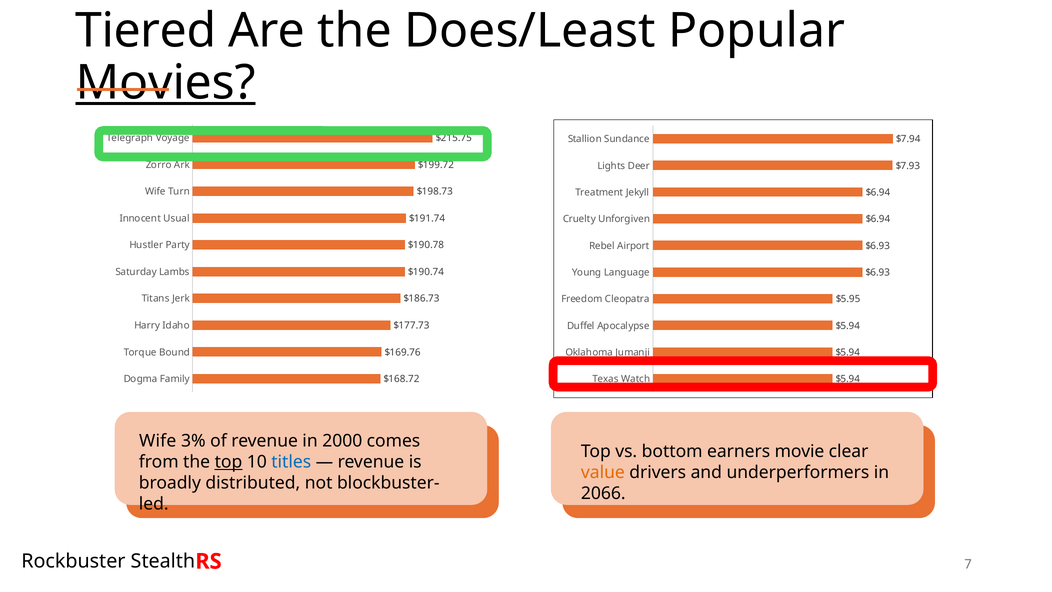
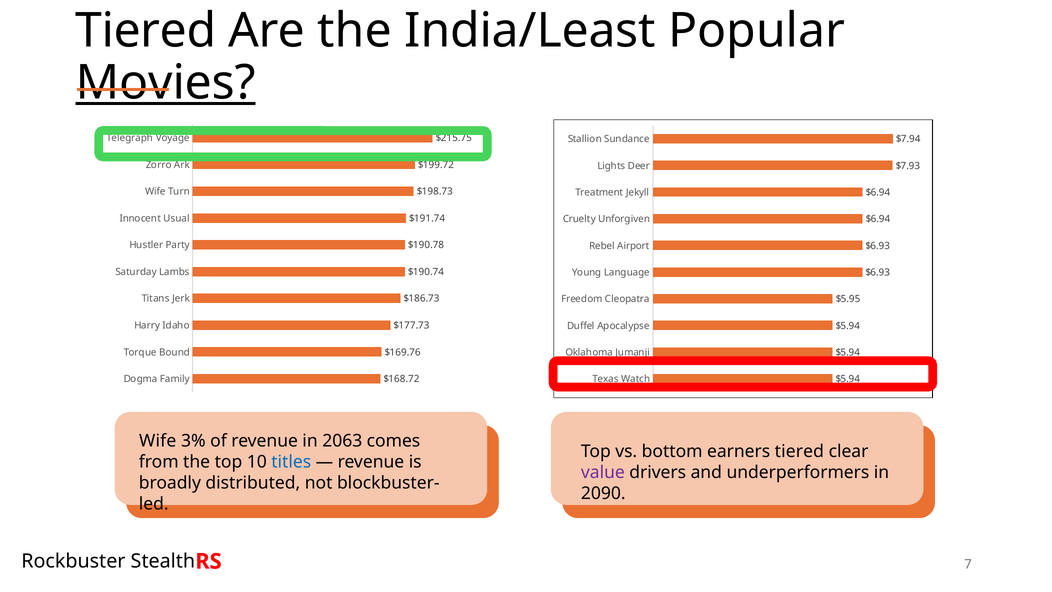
Does/Least: Does/Least -> India/Least (530, 31)
2000: 2000 -> 2063 (342, 441)
earners movie: movie -> tiered (799, 451)
top underline: present -> none (228, 462)
value colour: orange -> purple (603, 472)
2066: 2066 -> 2090 (603, 493)
